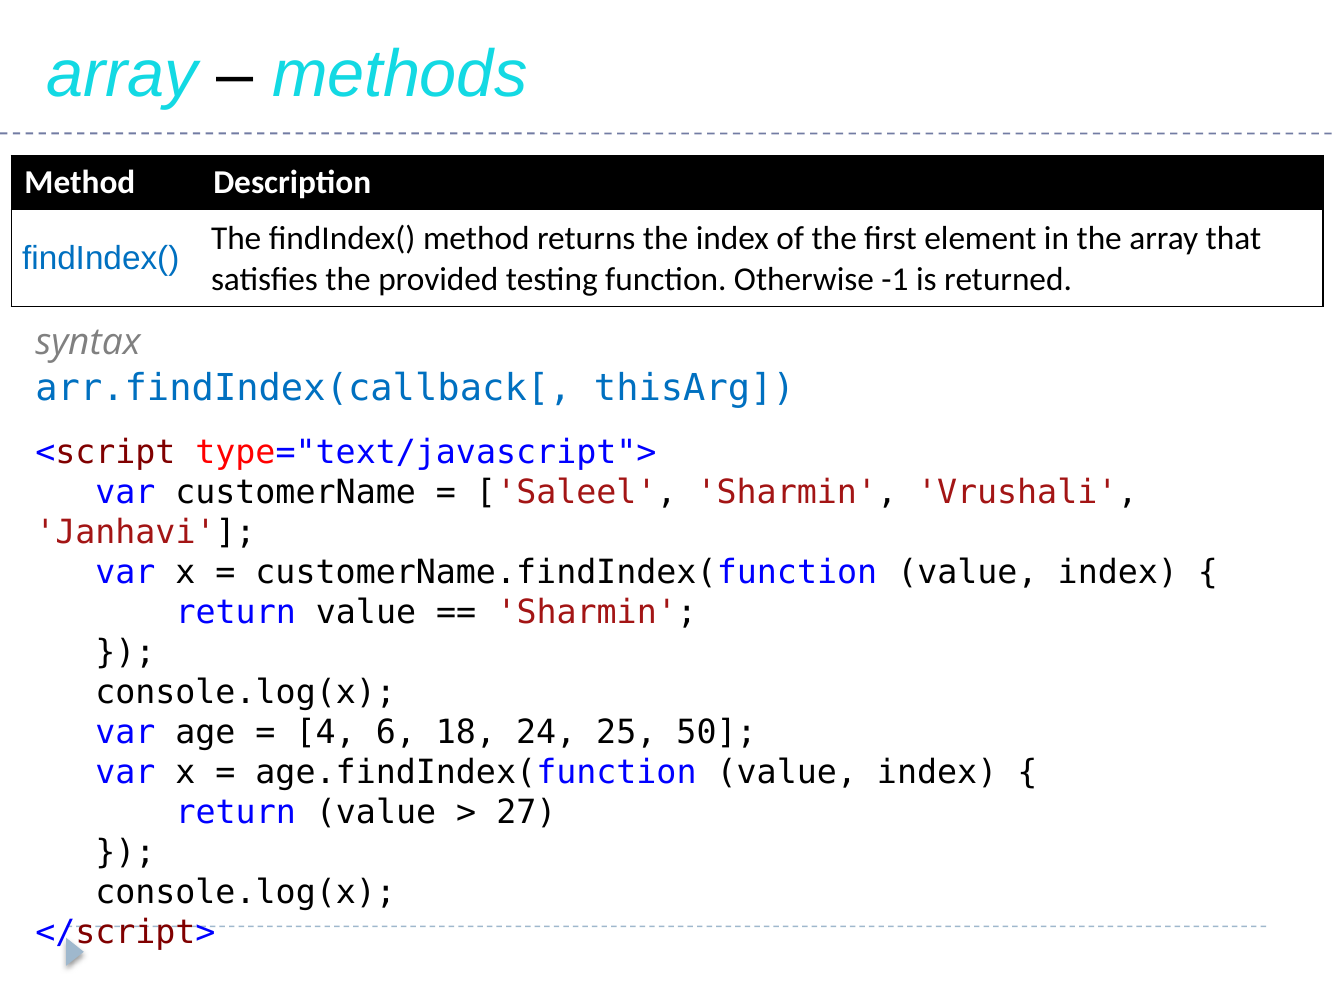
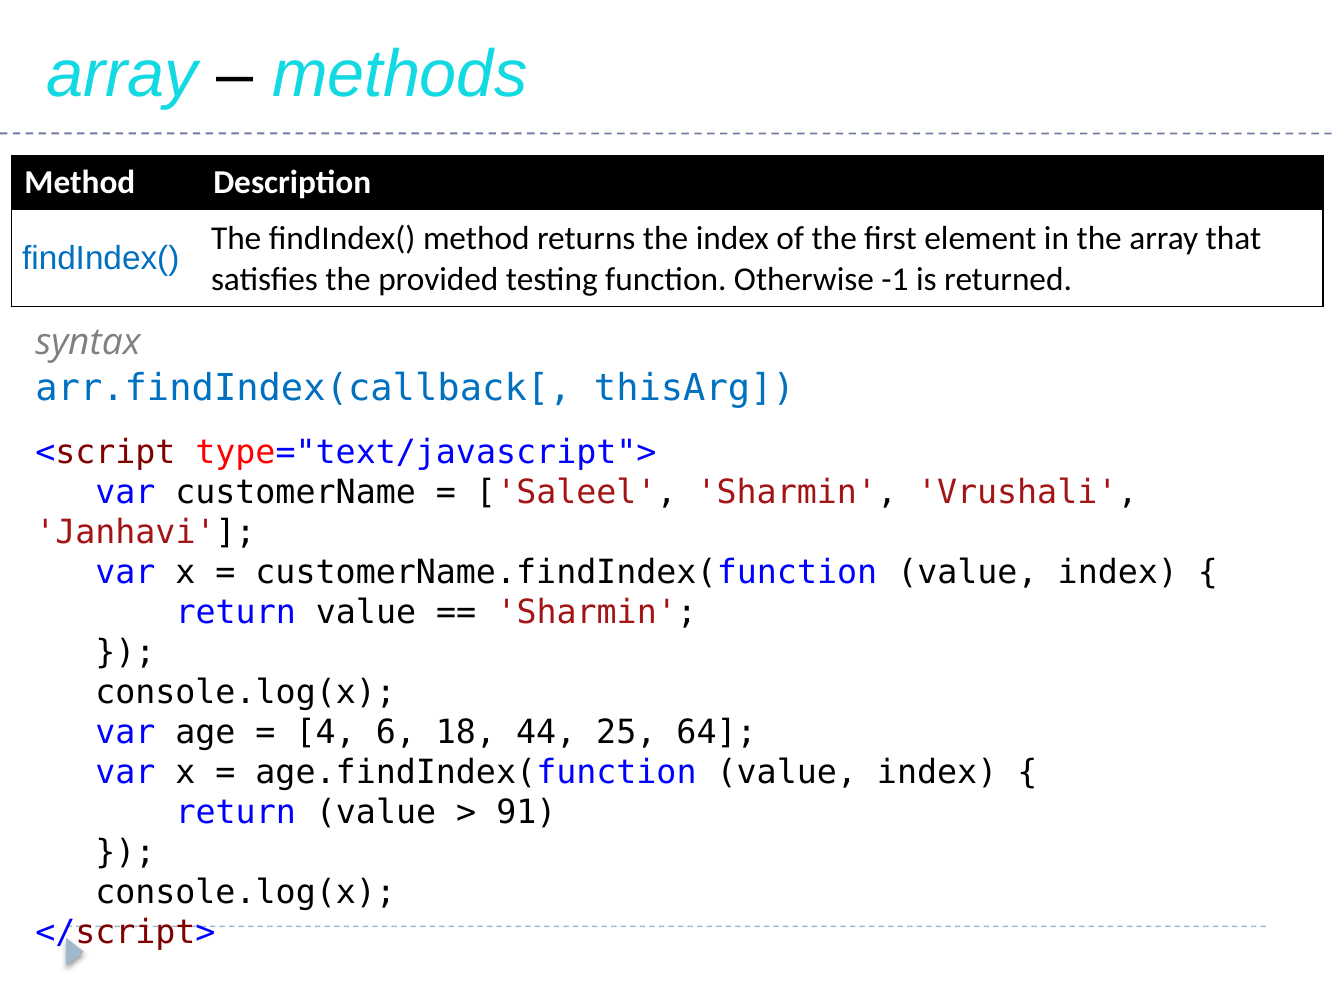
24: 24 -> 44 (546, 733)
50: 50 -> 64 (717, 733)
27: 27 -> 91 (526, 813)
